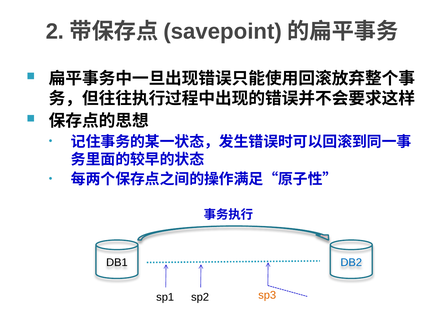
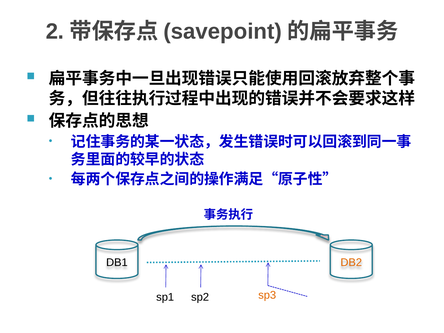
DB2 colour: blue -> orange (351, 262)
